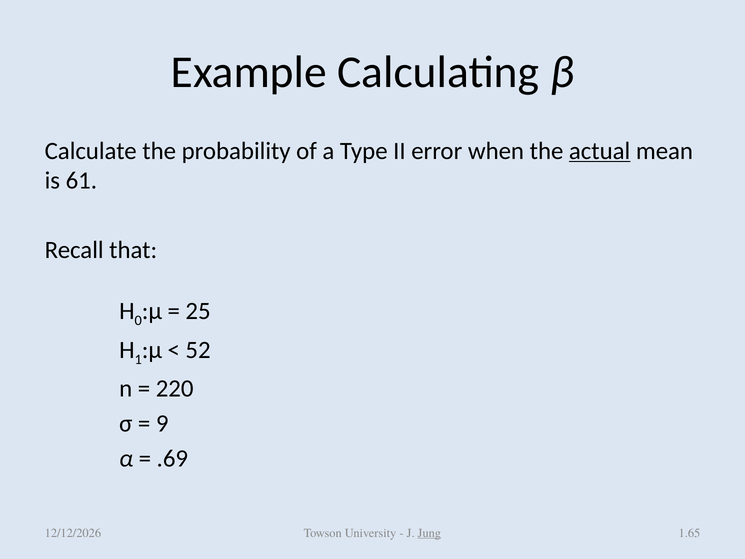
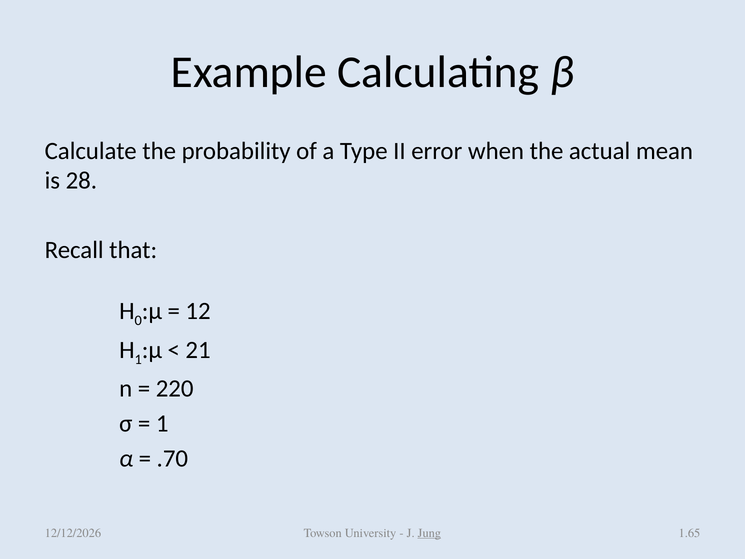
actual underline: present -> none (600, 151)
61: 61 -> 28 (81, 181)
25: 25 -> 12 (198, 311)
52: 52 -> 21 (198, 350)
9: 9 -> 1 (162, 423)
.69: .69 -> .70 (172, 458)
